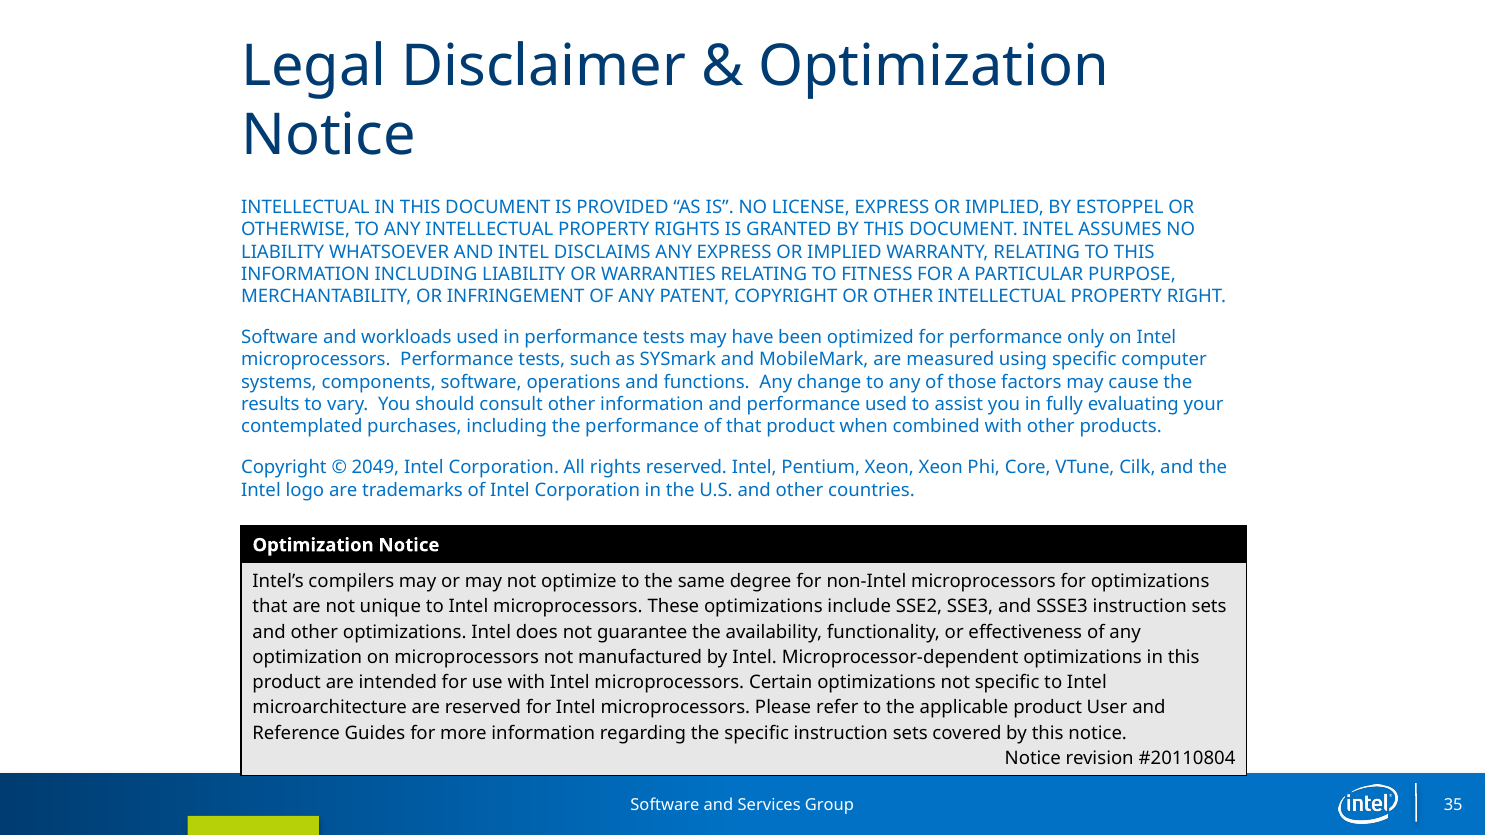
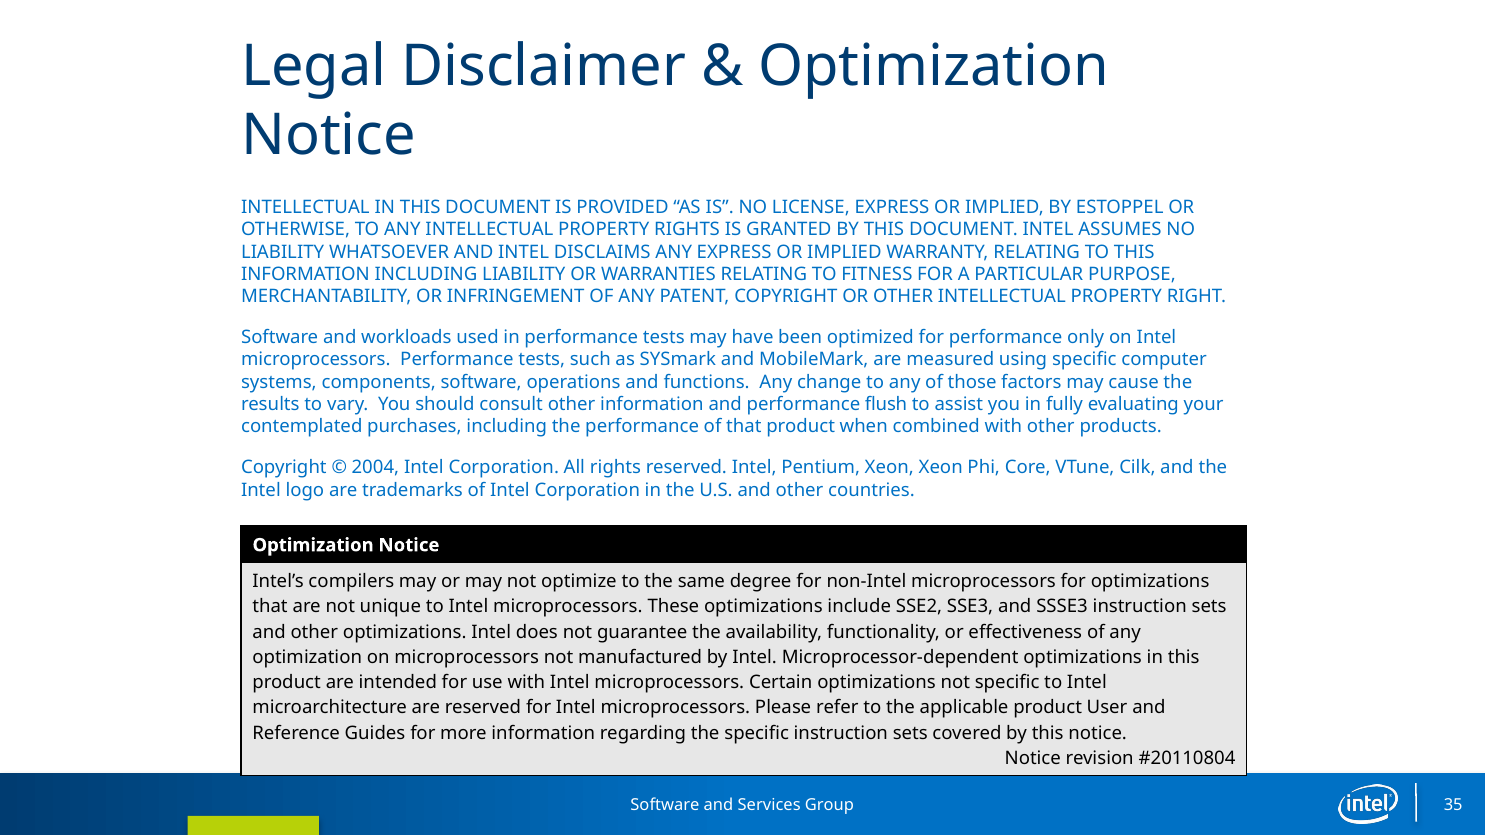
performance used: used -> flush (886, 405)
2049: 2049 -> 2004 (375, 468)
